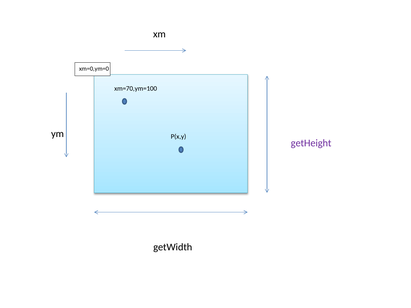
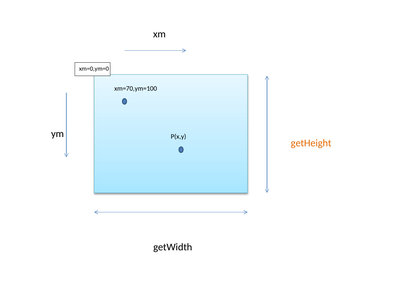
getHeight colour: purple -> orange (311, 143)
